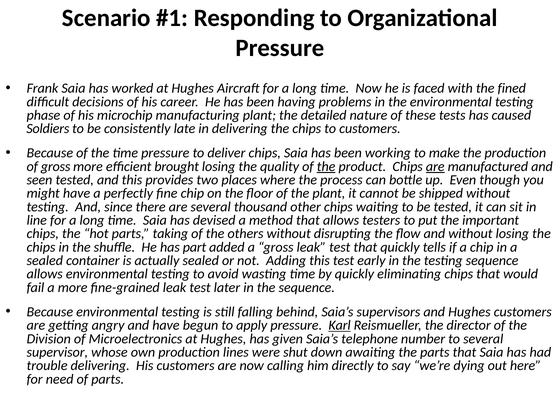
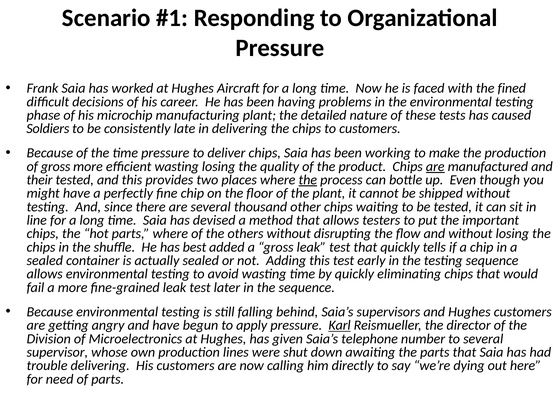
efficient brought: brought -> wasting (177, 166)
the underline: present -> none (326, 166)
seen: seen -> their (40, 180)
the underline: none -> present (308, 180)
parts taking: taking -> where (170, 234)
part: part -> best (195, 247)
